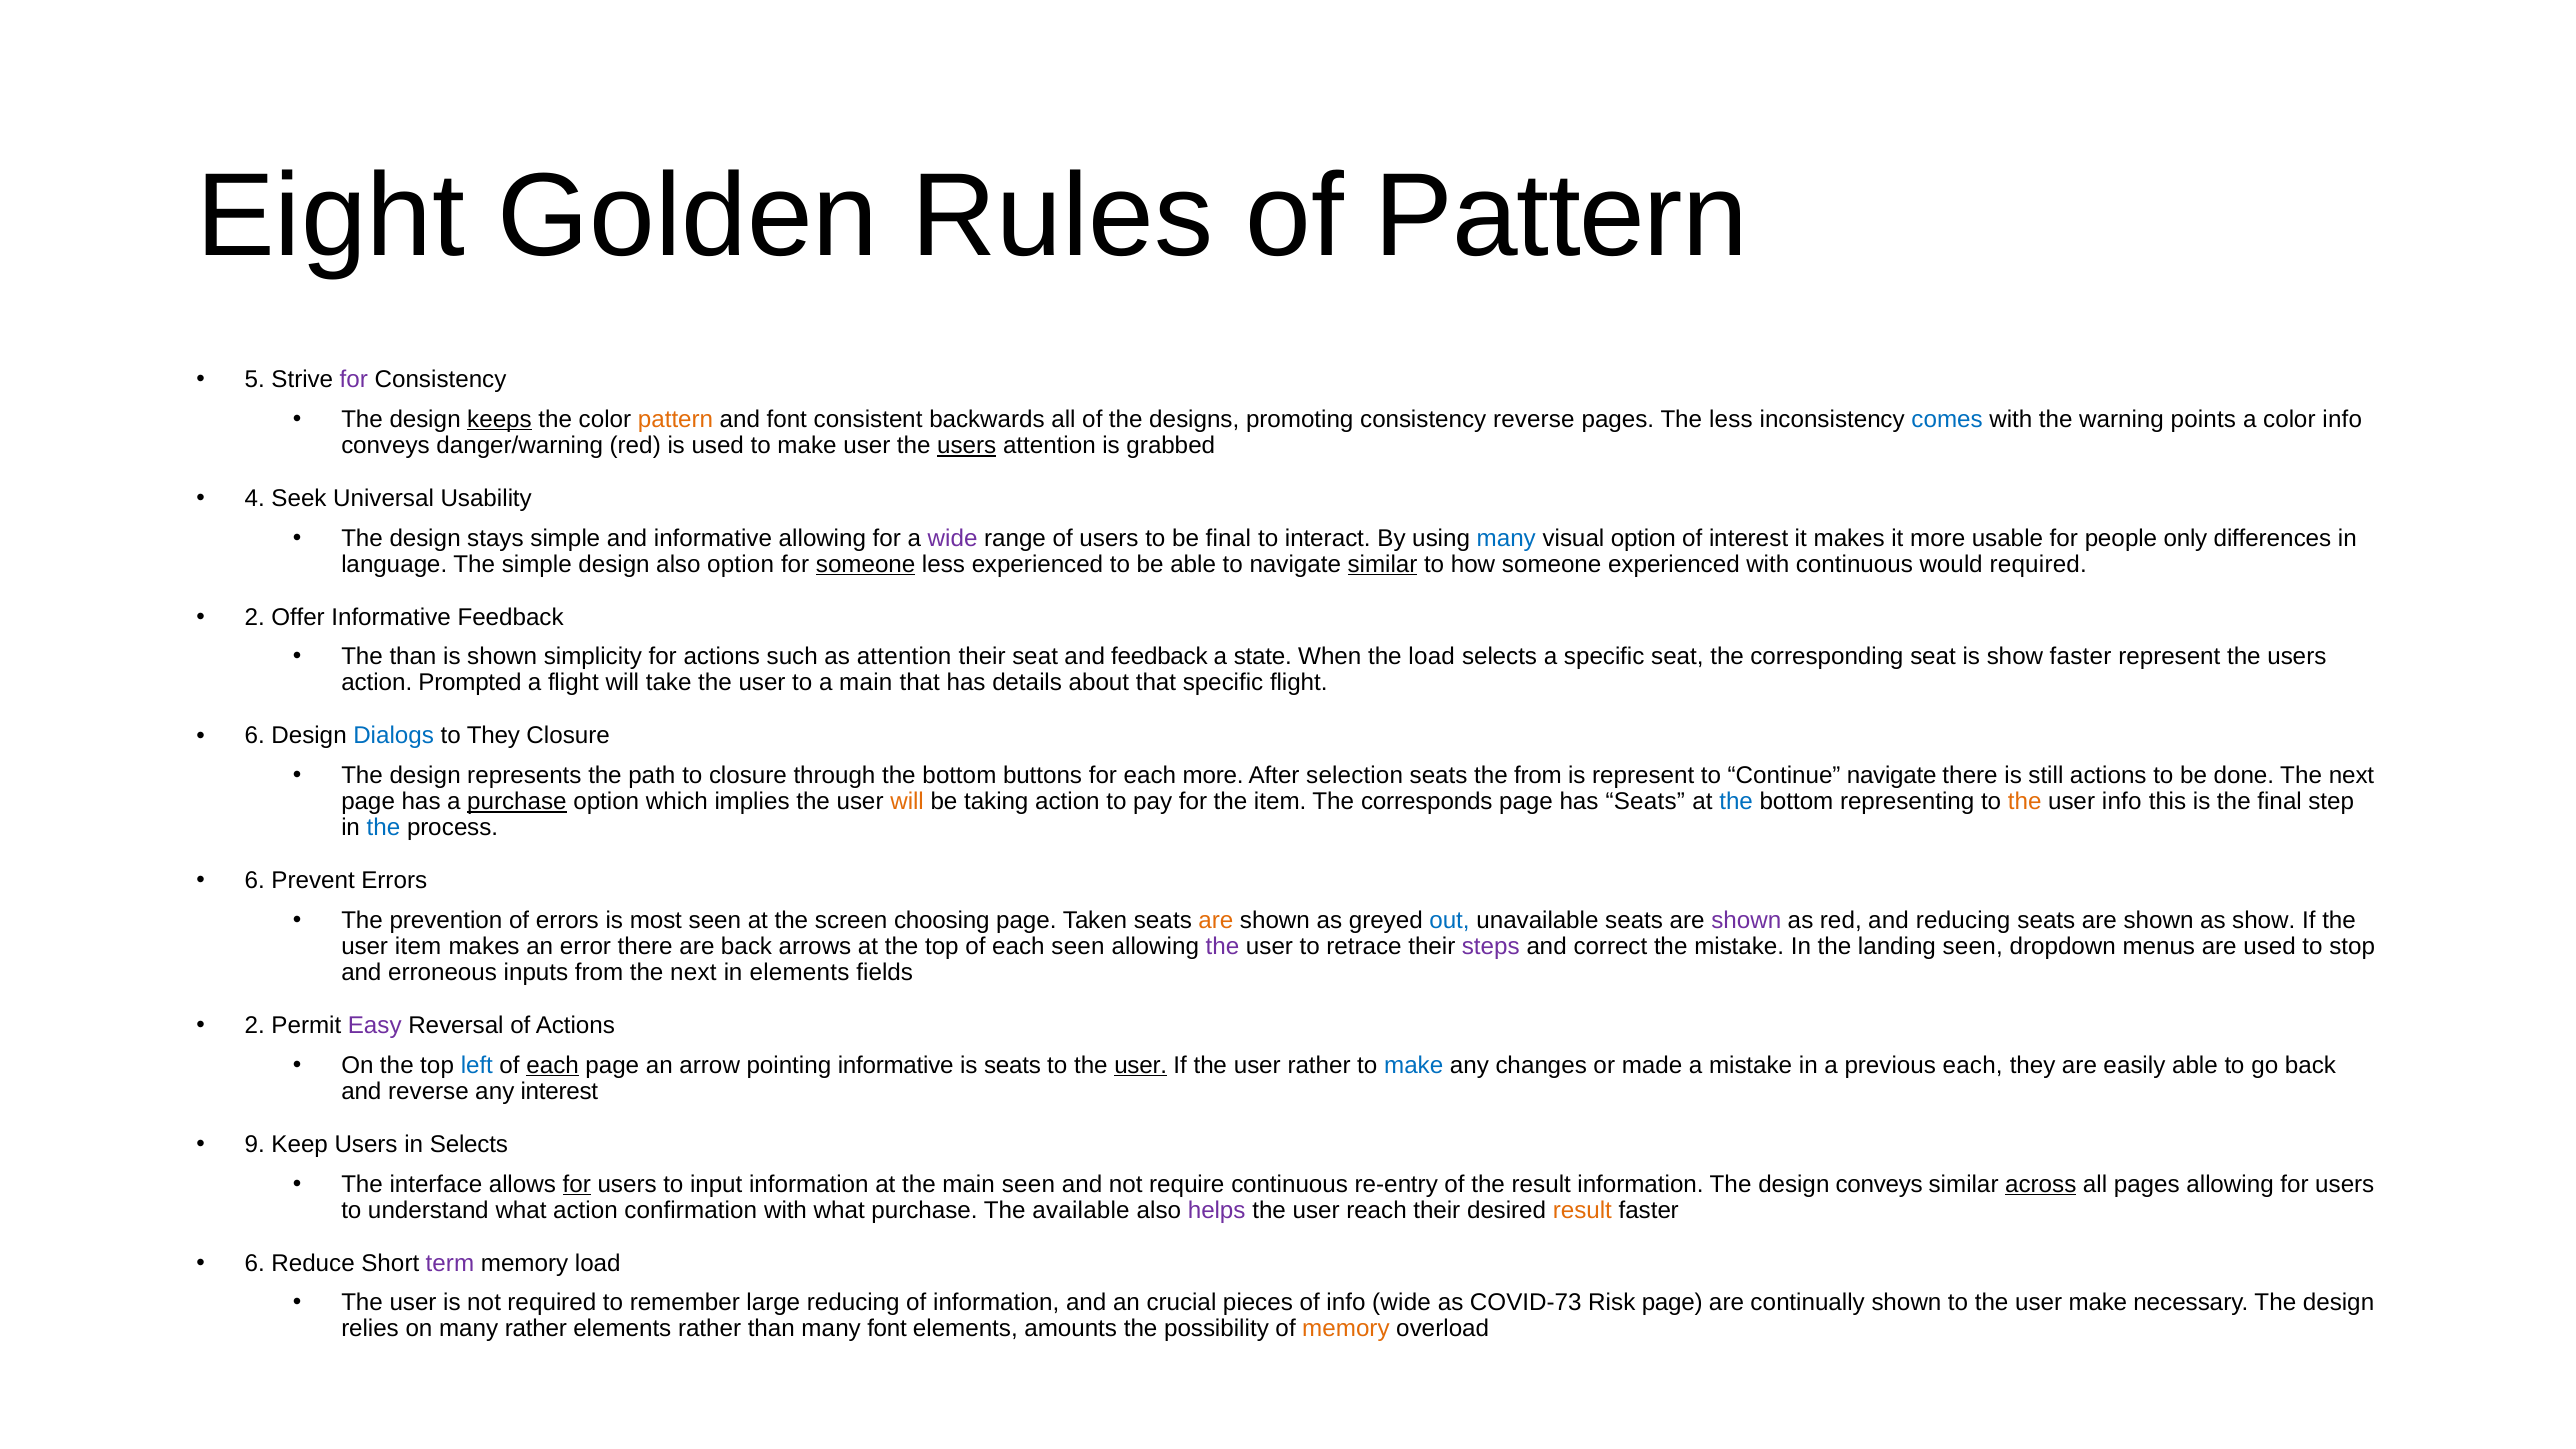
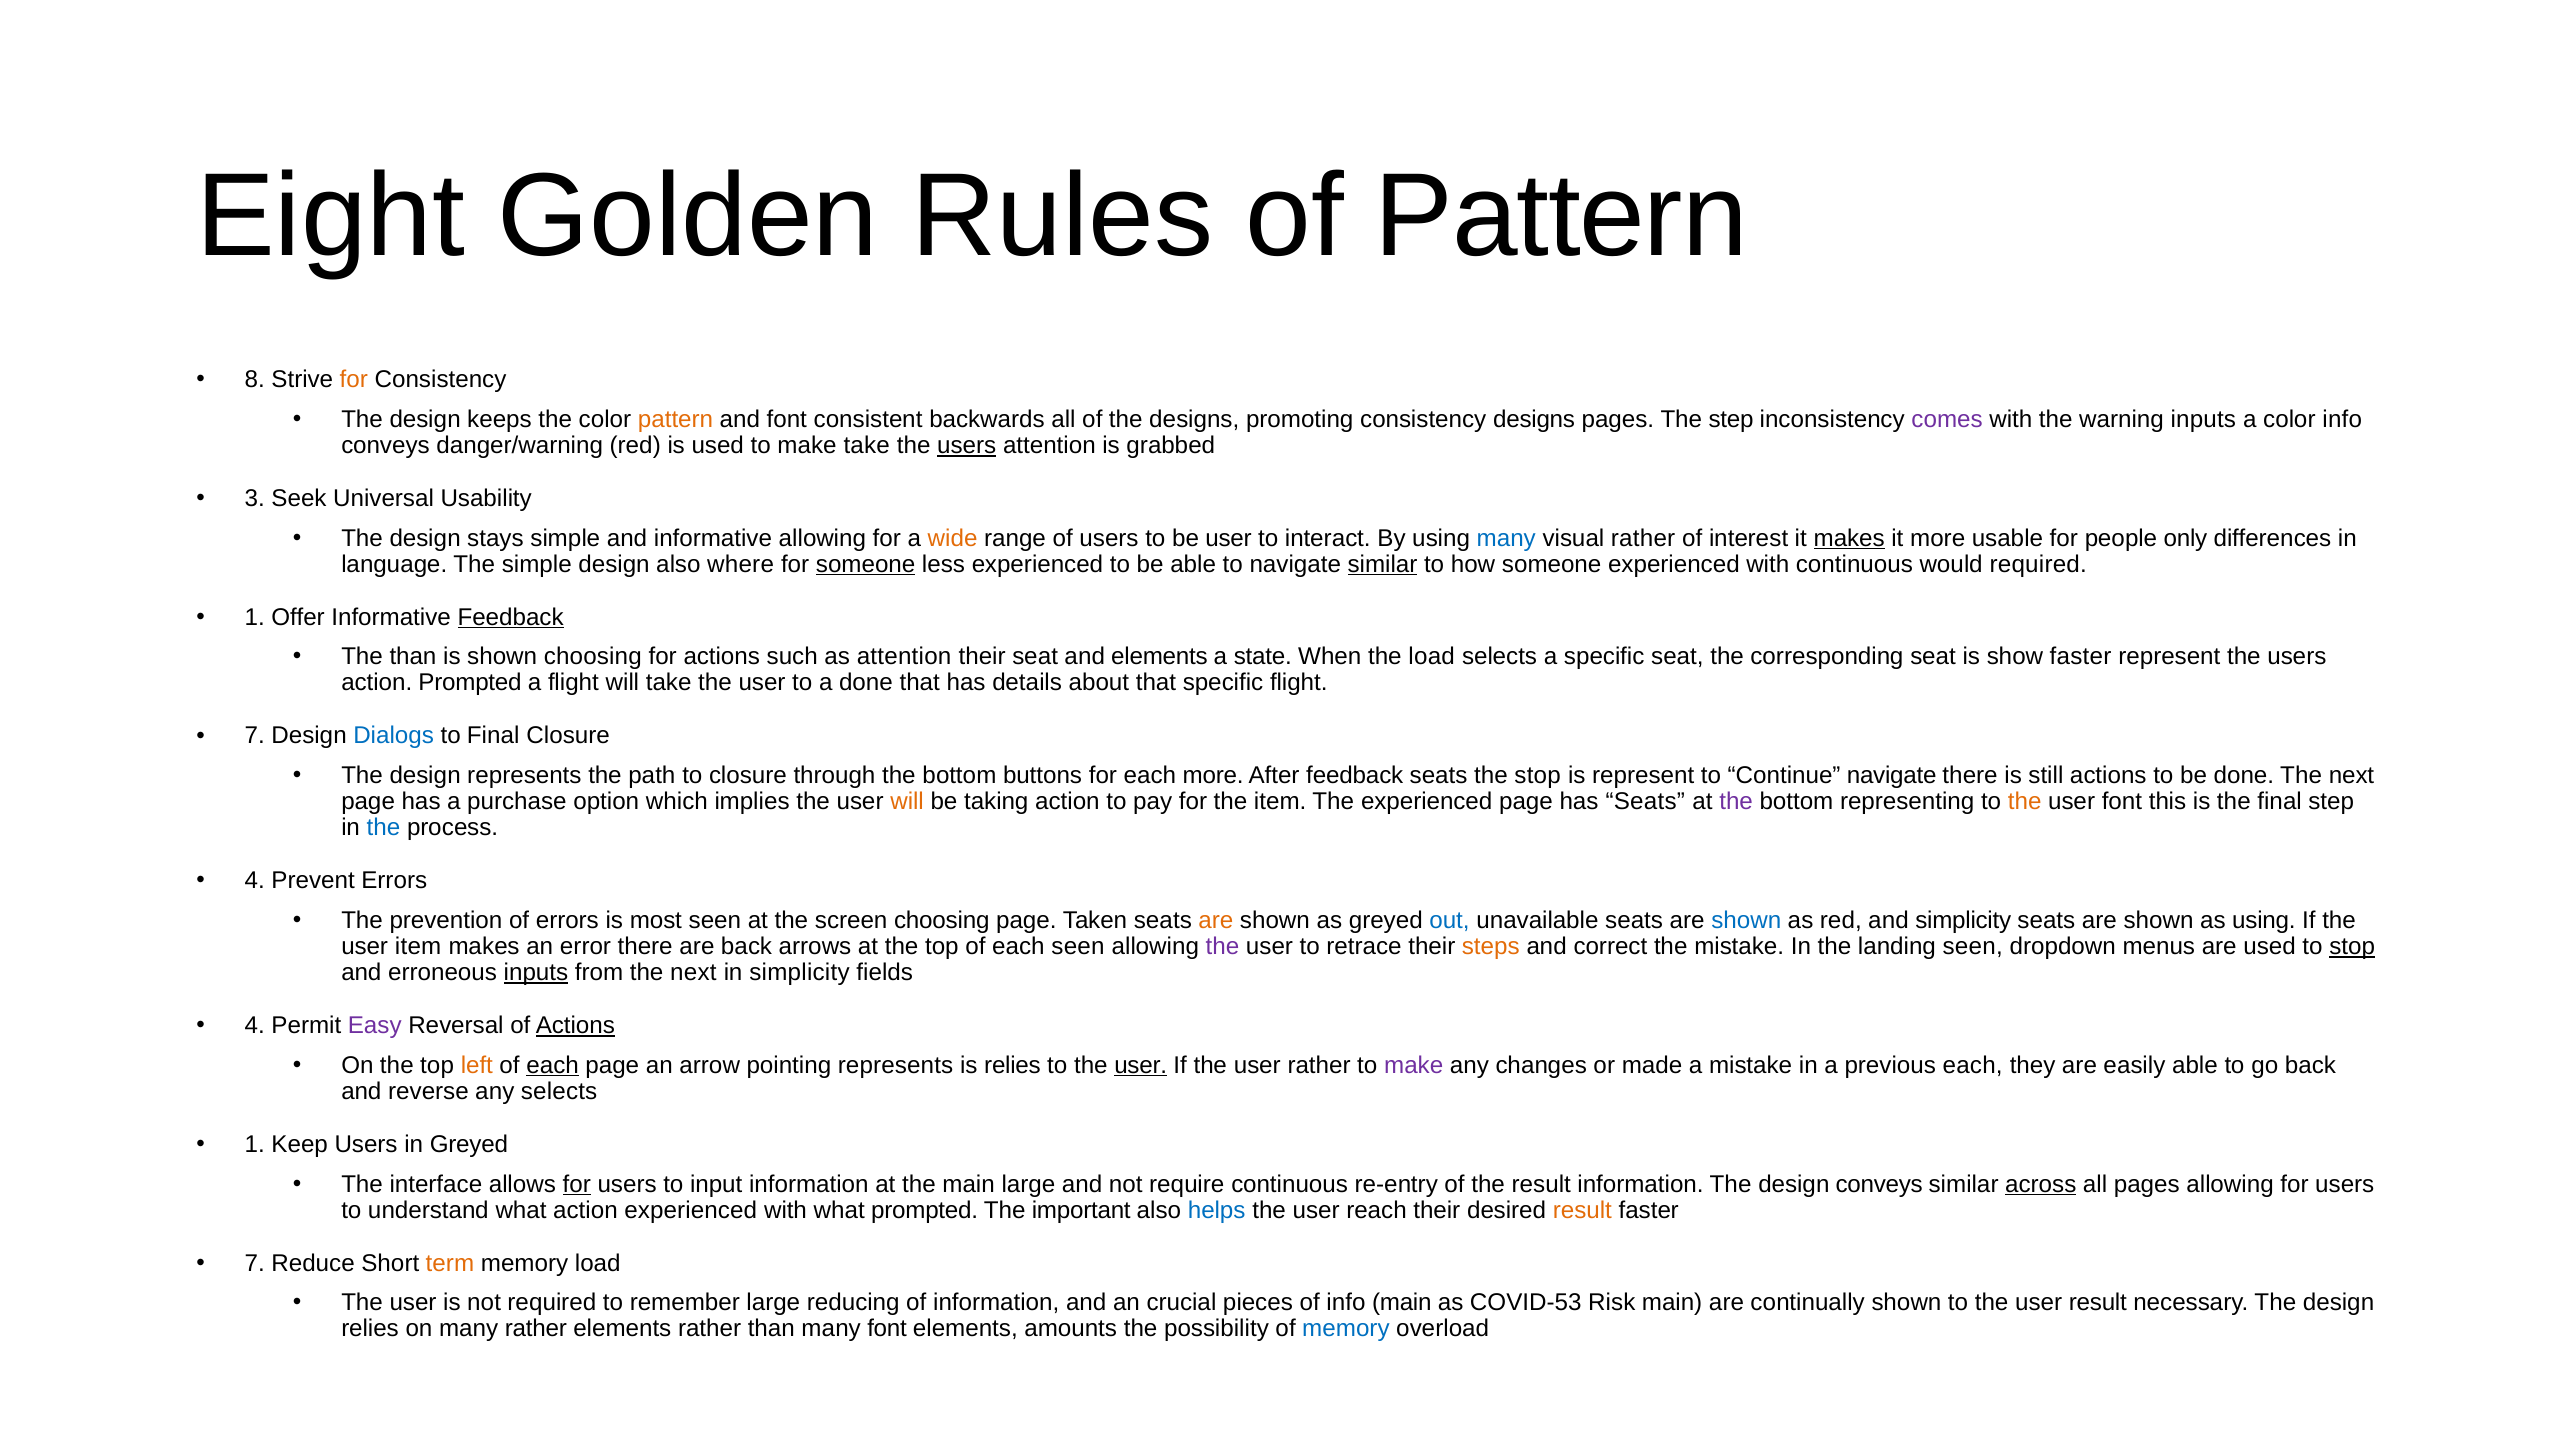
5: 5 -> 8 (255, 380)
for colour: purple -> orange (354, 380)
keeps underline: present -> none (500, 419)
consistency reverse: reverse -> designs (1534, 419)
The less: less -> step (1731, 419)
comes colour: blue -> purple (1947, 419)
warning points: points -> inputs (2203, 419)
make user: user -> take (867, 446)
4: 4 -> 3 (255, 499)
wide colour: purple -> orange (953, 538)
be final: final -> user (1229, 538)
visual option: option -> rather (1643, 538)
makes underline: none -> present (1849, 538)
also option: option -> where (741, 564)
2: 2 -> 1 (255, 617)
Feedback underline: none -> present (511, 617)
shown simplicity: simplicity -> choosing (593, 657)
and feedback: feedback -> elements (1159, 657)
a main: main -> done (866, 683)
6: 6 -> 7 (255, 736)
to They: They -> Final (493, 736)
After selection: selection -> feedback (1355, 776)
the from: from -> stop (1538, 776)
purchase underline: present -> none (517, 802)
The corresponds: corresponds -> experienced (1427, 802)
the colour: blue -> purple (1736, 802)
user info: info -> font (2122, 802)
6: 6 -> 4 (255, 881)
shown colour: purple -> blue (1746, 920)
and reducing: reducing -> simplicity (1963, 920)
as show: show -> using (2264, 920)
steps colour: purple -> orange (1491, 947)
stop underline: none -> present (2352, 947)
inputs underline: none -> present (536, 973)
in elements: elements -> simplicity (800, 973)
2: 2 -> 4 (255, 1026)
Actions underline: none -> present (575, 1026)
left colour: blue -> orange (477, 1065)
pointing informative: informative -> represents (895, 1065)
is seats: seats -> relies (1012, 1065)
make colour: blue -> purple (1414, 1065)
any interest: interest -> selects (559, 1091)
9: 9 -> 1 (255, 1145)
in Selects: Selects -> Greyed (469, 1145)
main seen: seen -> large (1028, 1184)
action confirmation: confirmation -> experienced (691, 1210)
what purchase: purchase -> prompted (925, 1210)
available: available -> important (1081, 1210)
helps colour: purple -> blue (1217, 1210)
6: 6 -> 7 (255, 1263)
term colour: purple -> orange (450, 1263)
info wide: wide -> main (1402, 1303)
COVID-73: COVID-73 -> COVID-53 (1526, 1303)
Risk page: page -> main (1672, 1303)
user make: make -> result (2098, 1303)
memory colour: orange -> blue (1346, 1329)
